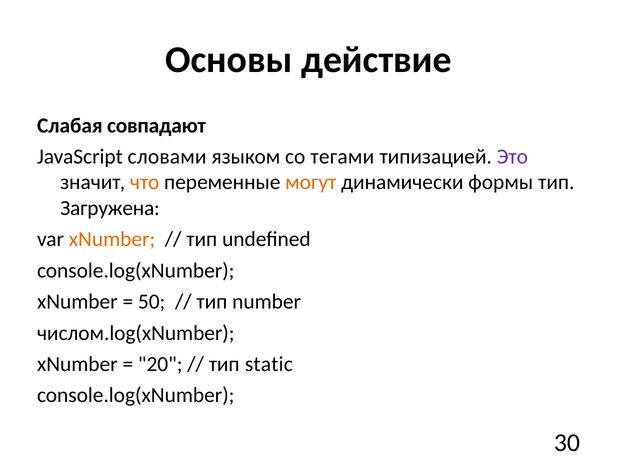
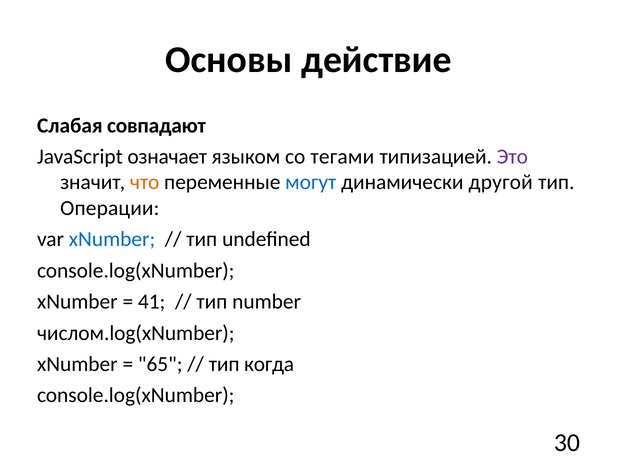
словами: словами -> означает (167, 157)
могут colour: orange -> blue (311, 182)
формы: формы -> другой (501, 182)
Загружена: Загружена -> Операции (110, 208)
xNumber colour: orange -> blue (112, 239)
50: 50 -> 41 (152, 302)
20: 20 -> 65 (160, 364)
static: static -> когда (269, 364)
